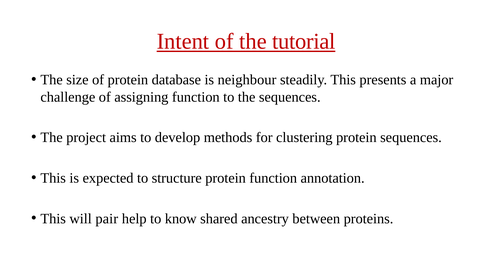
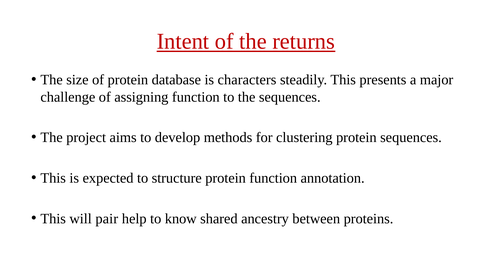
tutorial: tutorial -> returns (304, 41)
neighbour: neighbour -> characters (247, 80)
